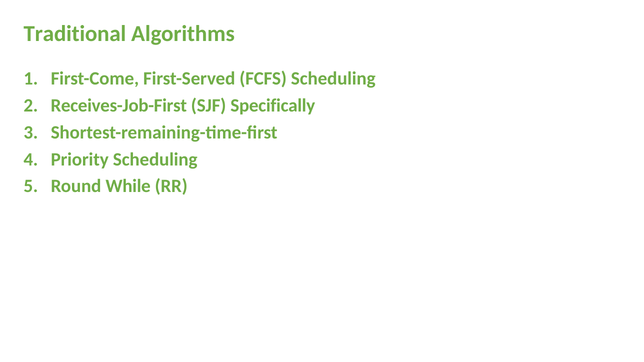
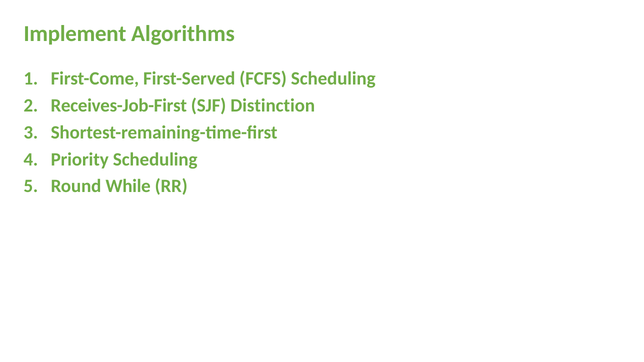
Traditional: Traditional -> Implement (75, 34)
Specifically: Specifically -> Distinction (273, 105)
